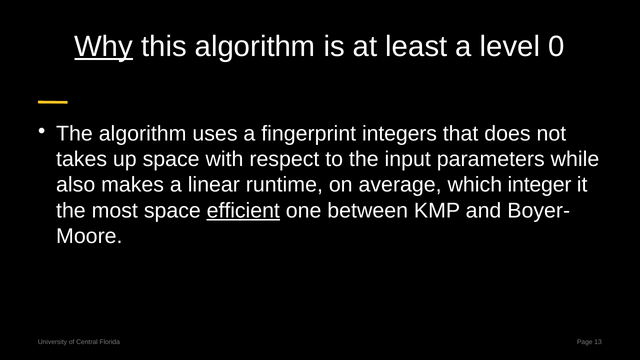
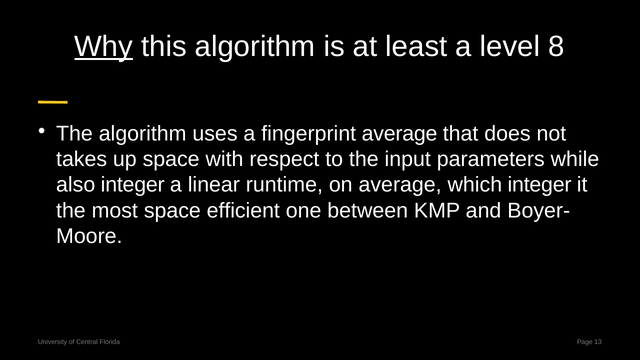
0: 0 -> 8 (557, 46)
fingerprint integers: integers -> average (400, 134)
also makes: makes -> integer (133, 185)
efficient underline: present -> none (243, 211)
